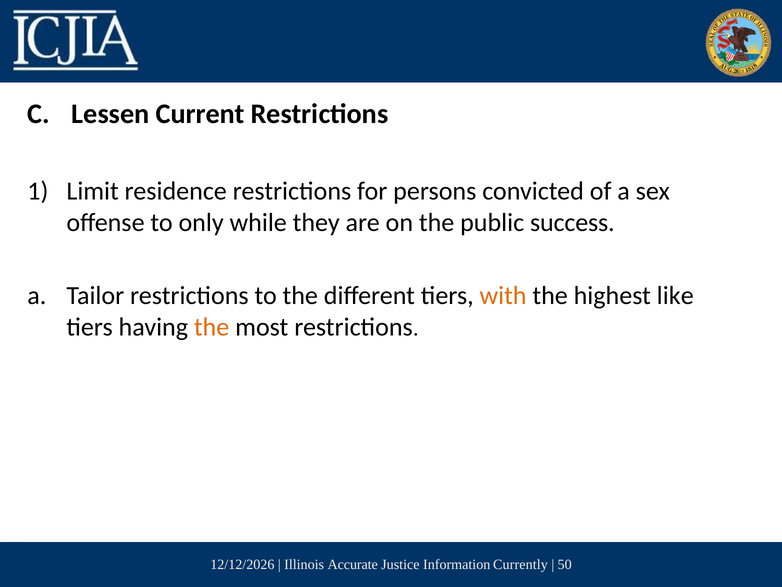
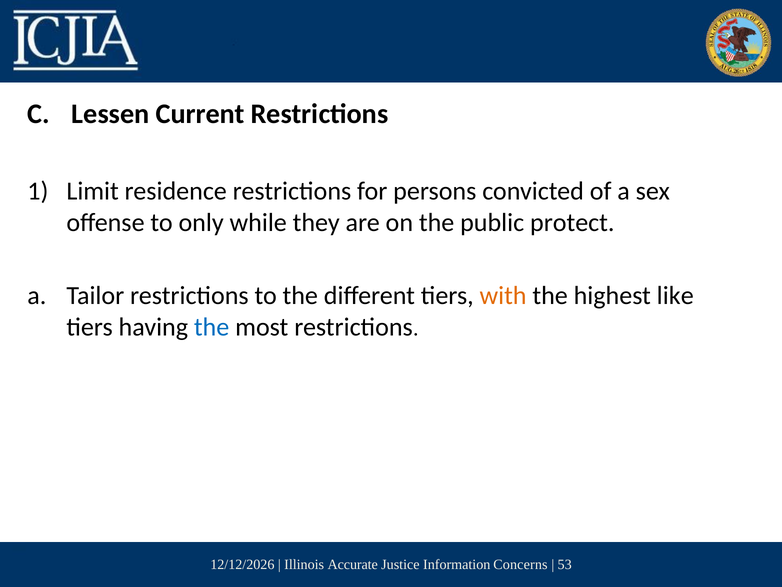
success: success -> protect (572, 222)
the colour: orange -> blue (212, 327)
Currently: Currently -> Concerns (520, 564)
50: 50 -> 53 (565, 564)
